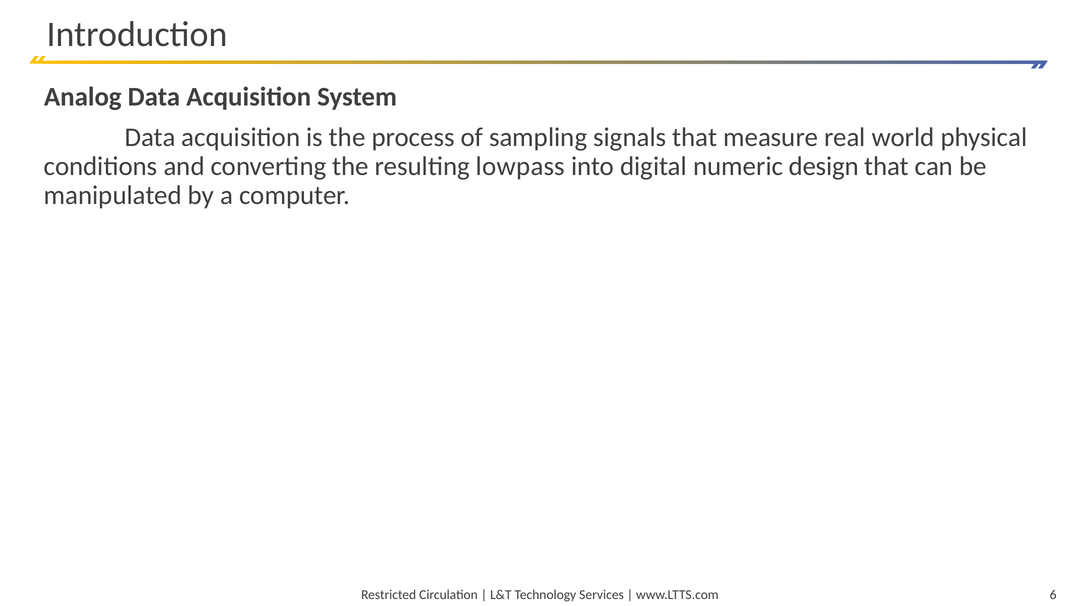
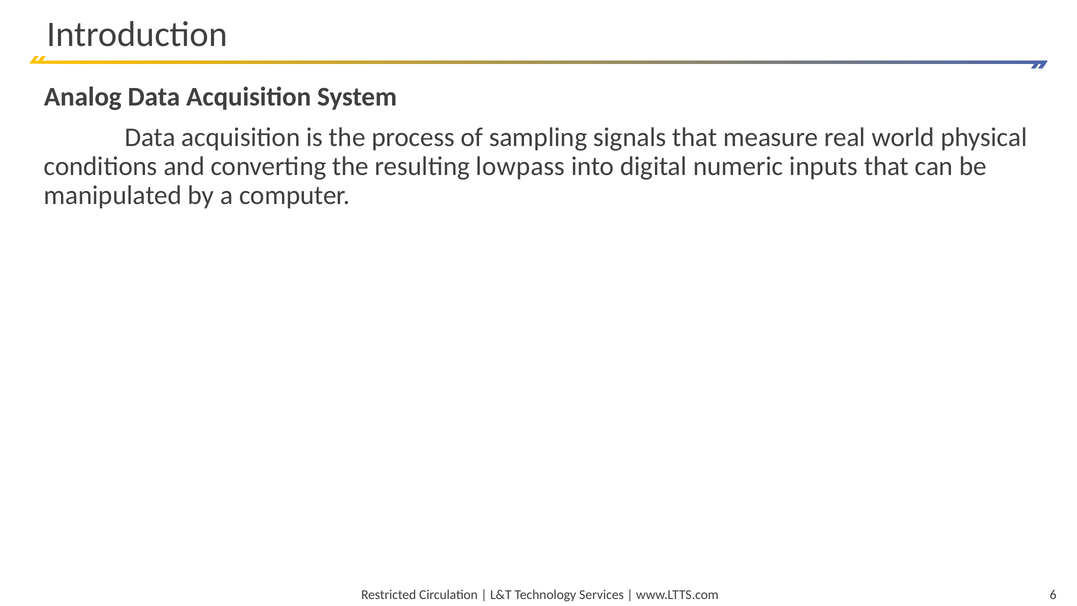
design: design -> inputs (824, 166)
